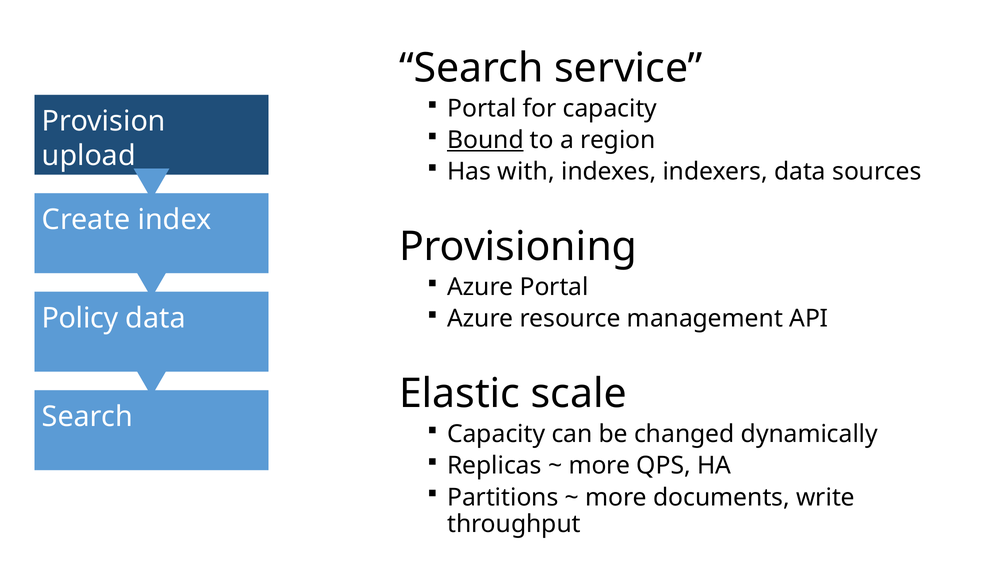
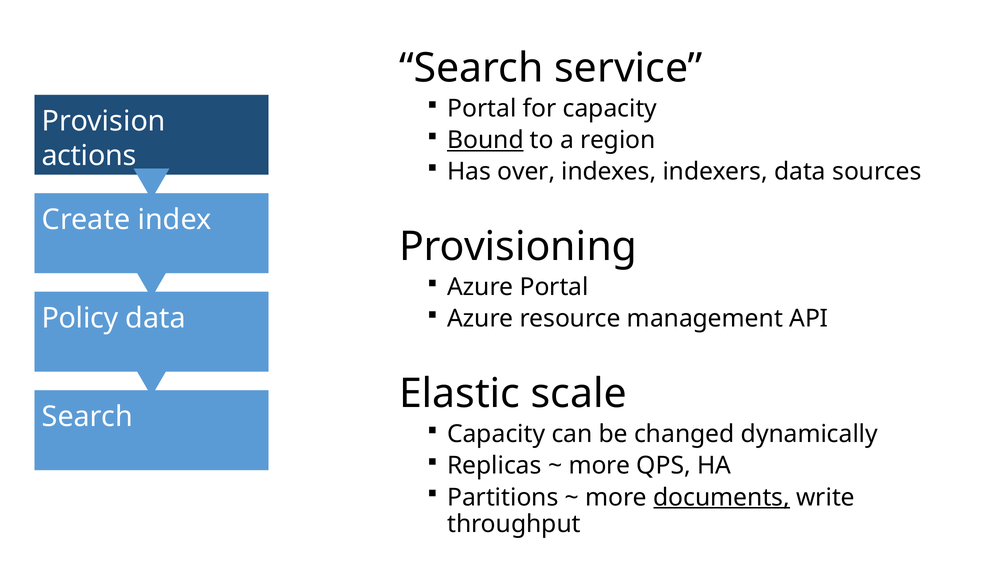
upload: upload -> actions (89, 156)
with: with -> over (526, 172)
documents underline: none -> present (722, 498)
